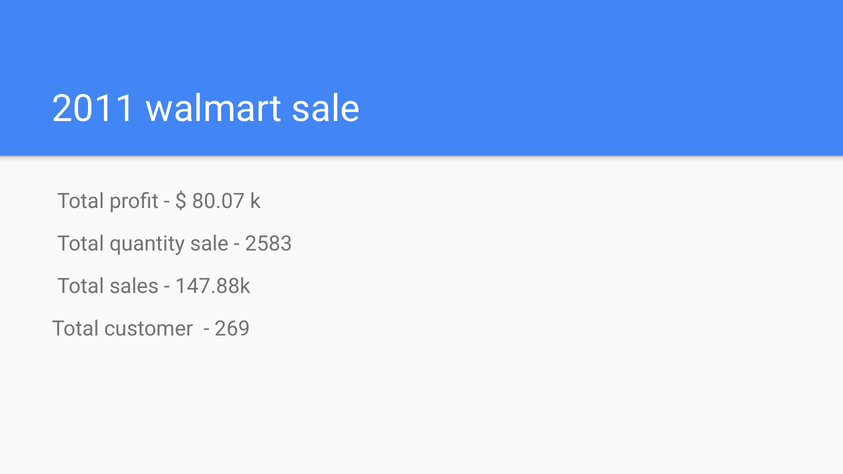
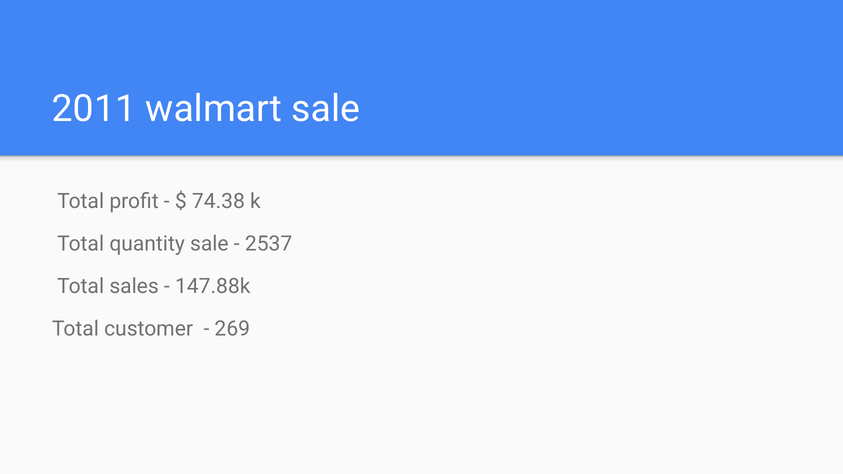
80.07: 80.07 -> 74.38 (218, 202)
2583: 2583 -> 2537 (269, 244)
